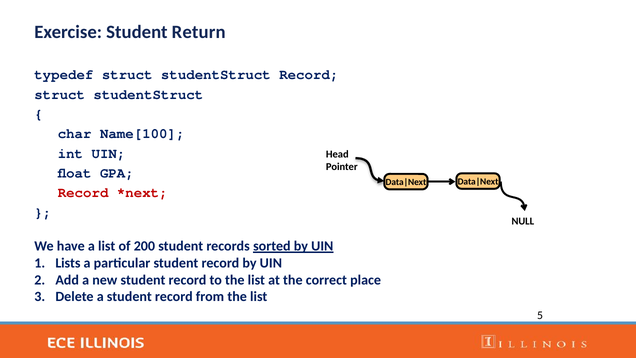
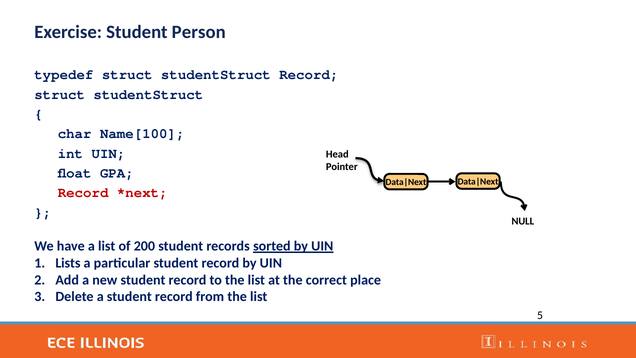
Return: Return -> Person (199, 32)
